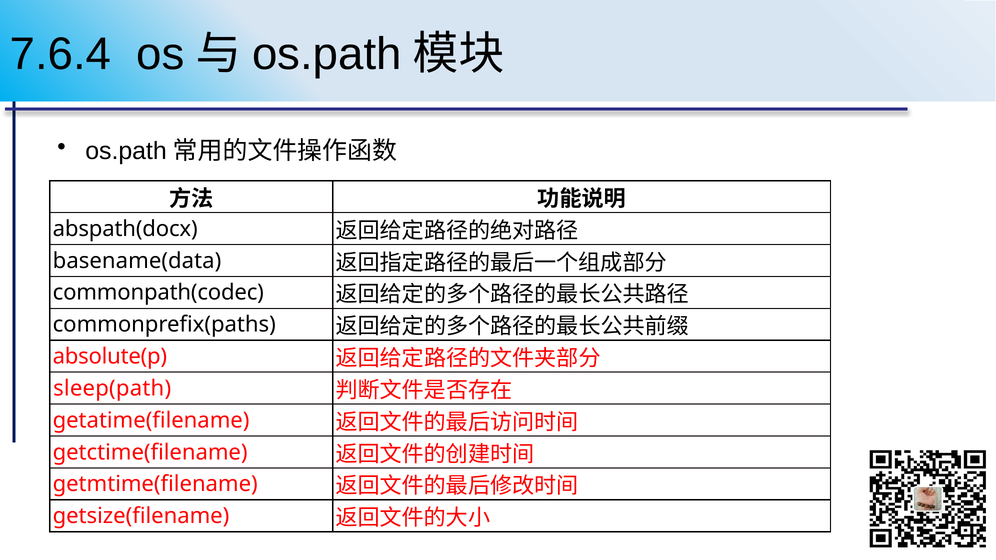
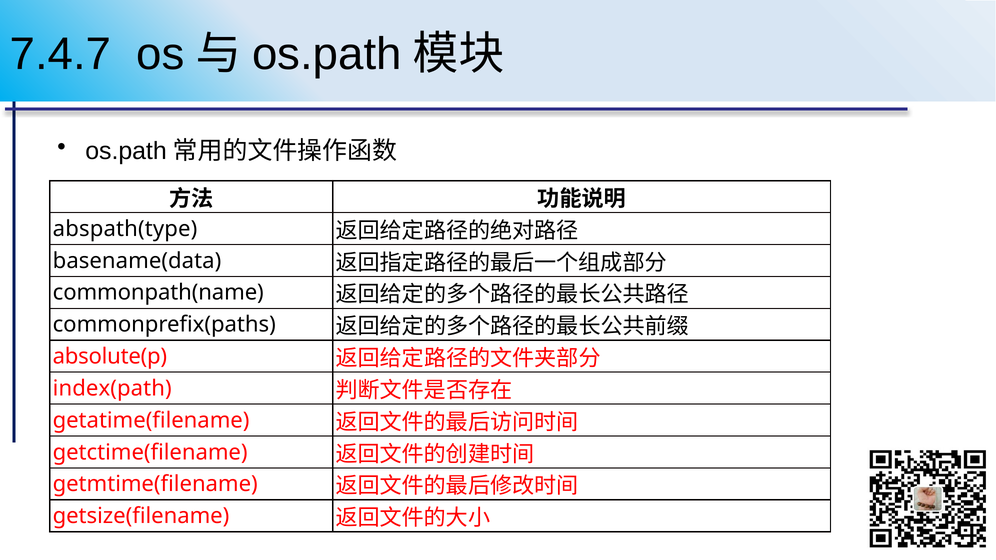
7.6.4: 7.6.4 -> 7.4.7 (60, 54)
abspath(docx: abspath(docx -> abspath(type (125, 229)
commonpath(codec: commonpath(codec -> commonpath(name (158, 293)
sleep(path: sleep(path -> index(path (112, 389)
